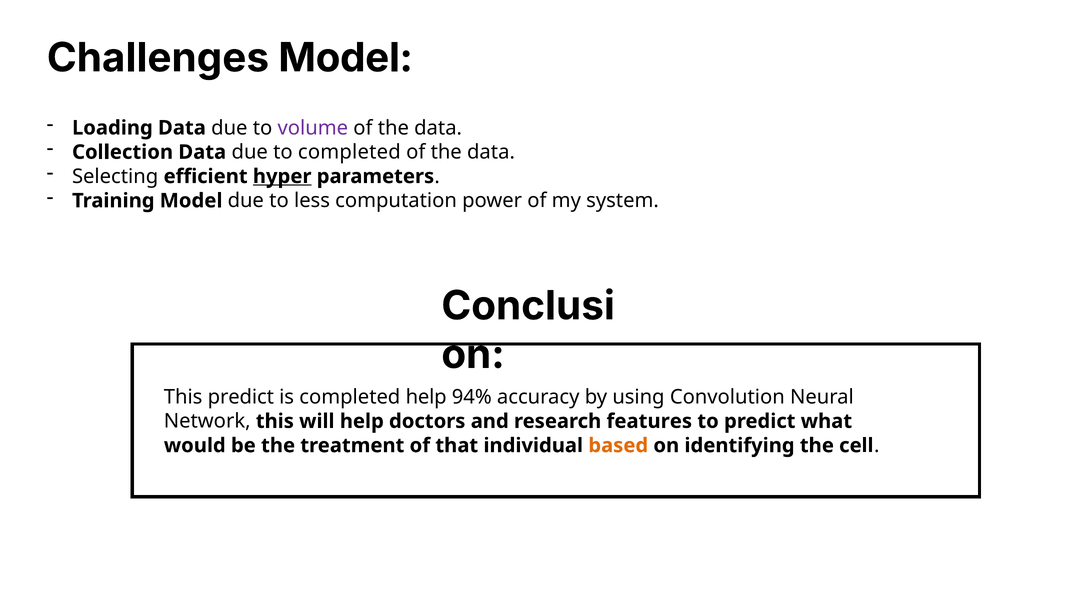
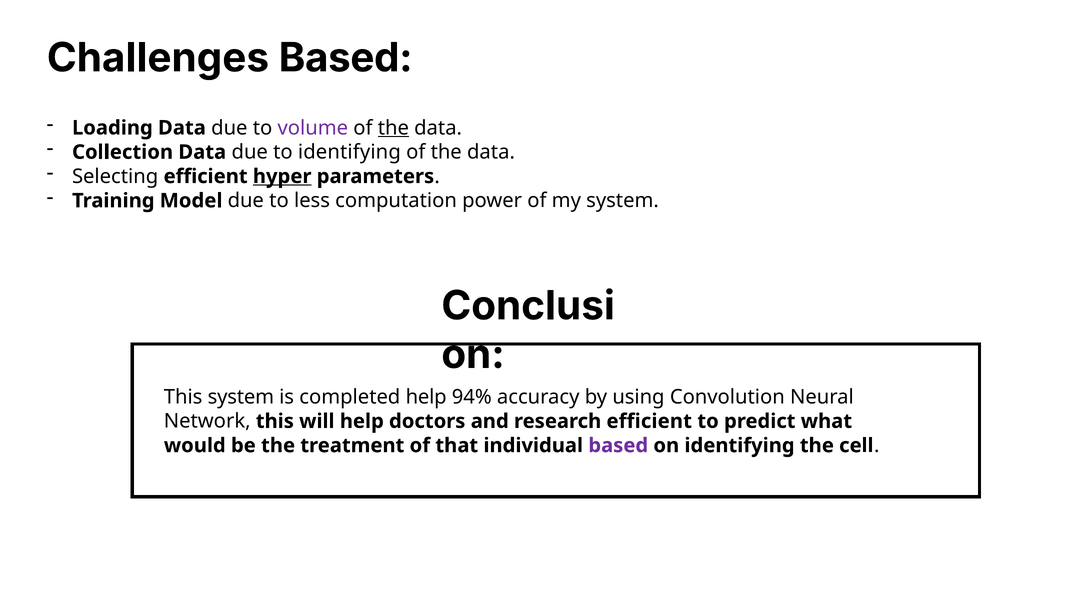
Challenges Model: Model -> Based (346, 58)
the underline: none -> present (393, 128)
to completed: completed -> identifying (349, 152)
This predict: predict -> system (241, 397)
research features: features -> efficient (649, 421)
based colour: orange -> purple (618, 445)
